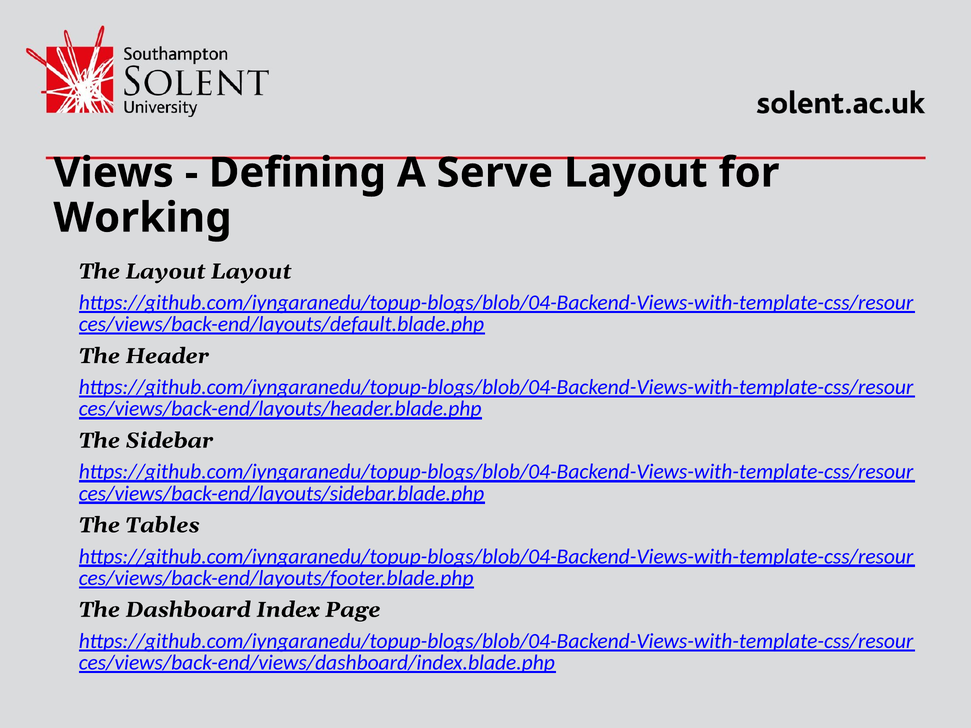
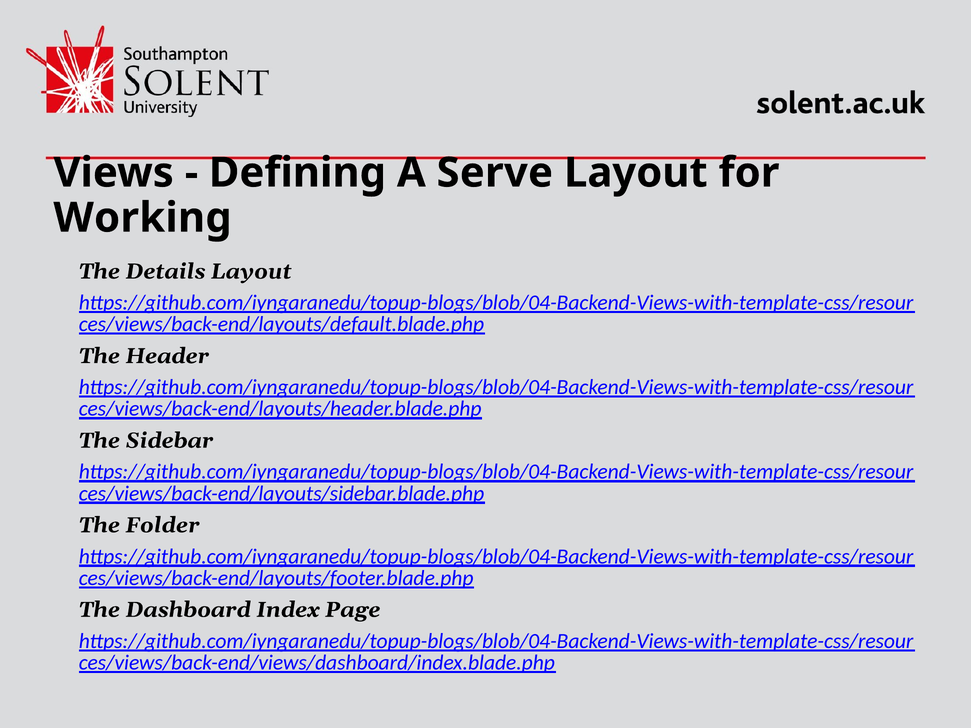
The Layout: Layout -> Details (165, 272)
Tables: Tables -> Folder (162, 525)
